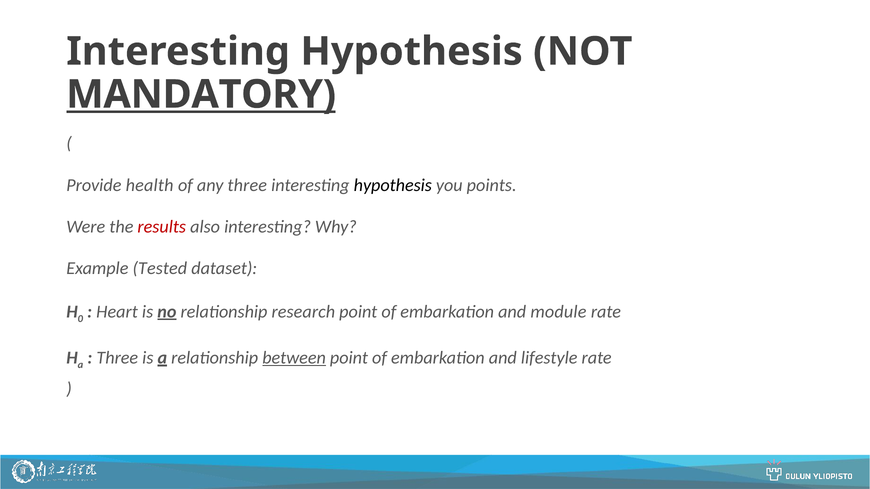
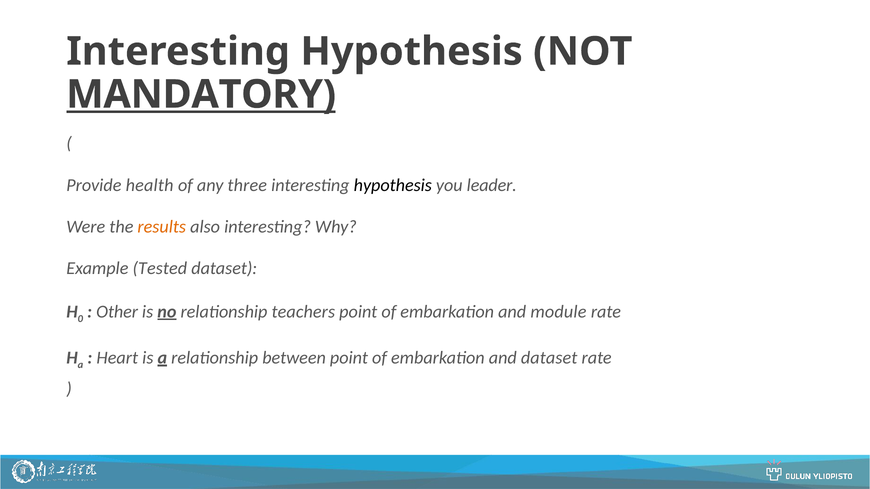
points: points -> leader (492, 185)
results colour: red -> orange (162, 227)
Heart: Heart -> Other (117, 312)
research: research -> teachers (303, 312)
Three: Three -> Heart (117, 358)
between underline: present -> none (294, 358)
and lifestyle: lifestyle -> dataset (549, 358)
